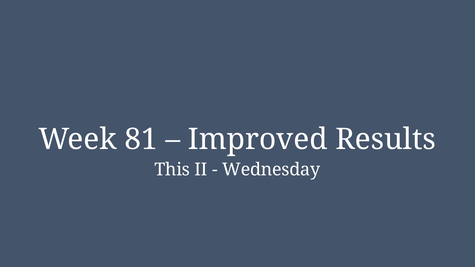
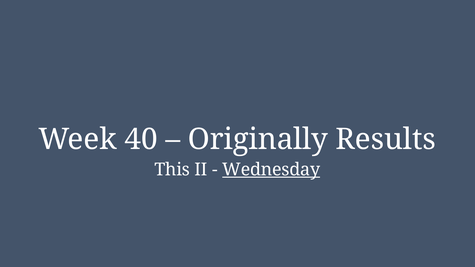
81: 81 -> 40 (141, 139)
Improved: Improved -> Originally (258, 139)
Wednesday underline: none -> present (271, 170)
